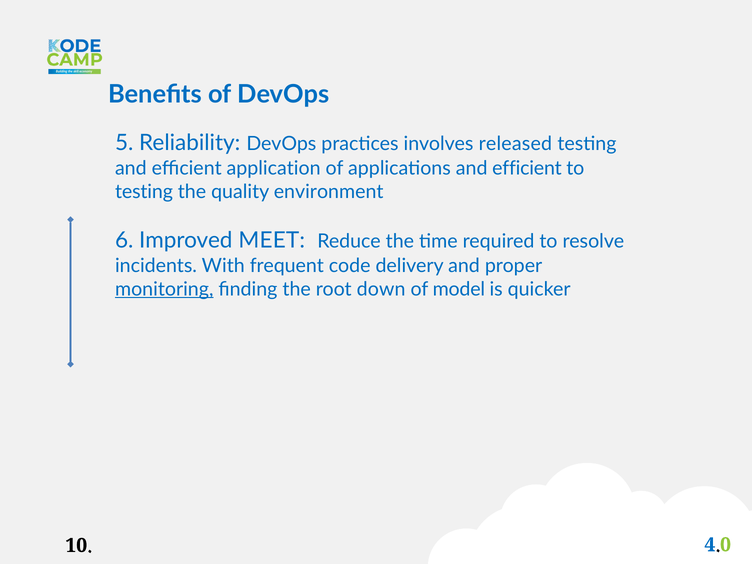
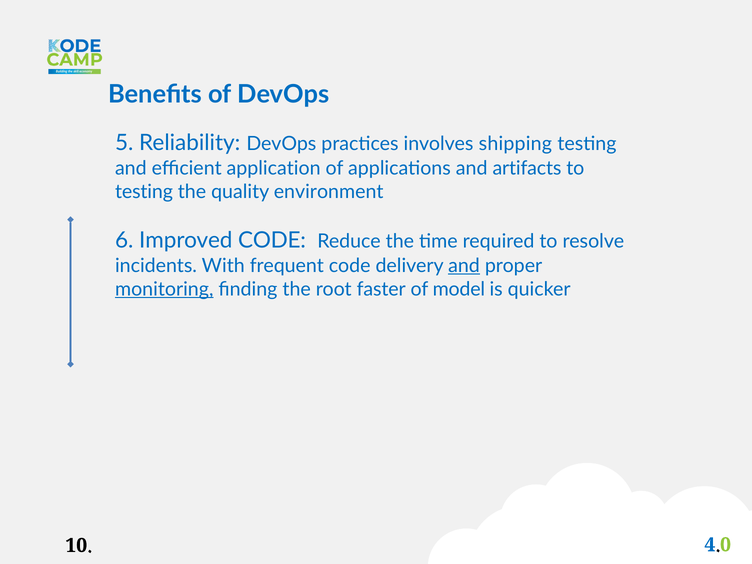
released: released -> shipping (515, 144)
applications and efficient: efficient -> artifacts (527, 168)
Improved MEET: MEET -> CODE (272, 241)
and underline: none -> present (464, 266)
down: down -> faster (381, 289)
